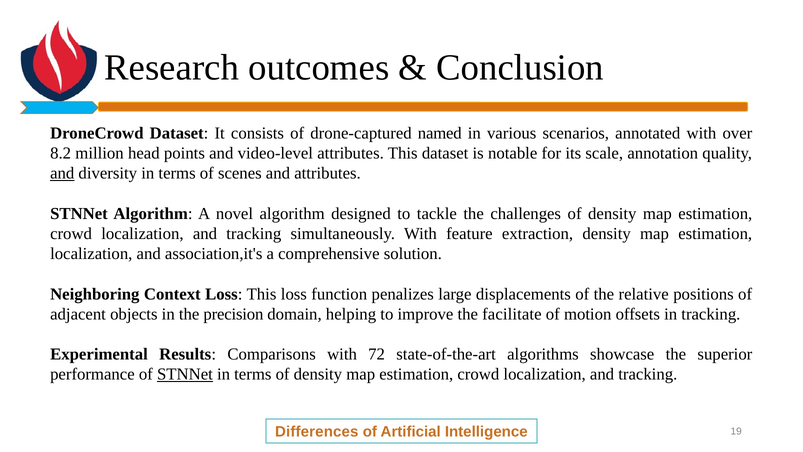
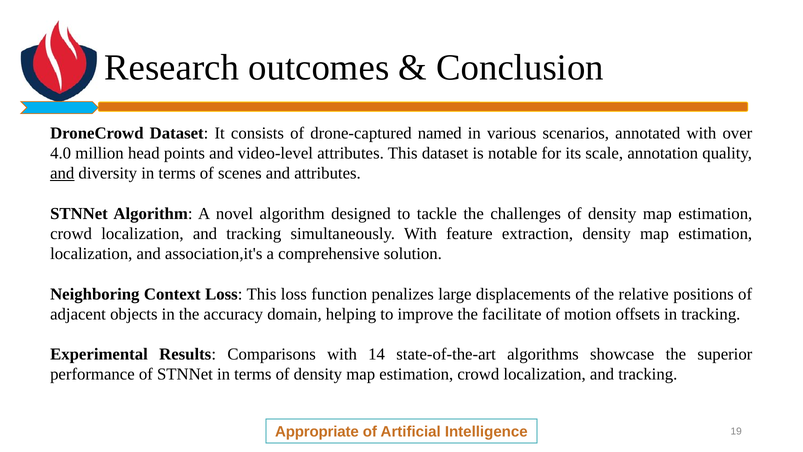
8.2: 8.2 -> 4.0 (61, 153)
precision: precision -> accuracy (233, 314)
72: 72 -> 14 (377, 354)
STNNet underline: present -> none (185, 374)
Differences: Differences -> Appropriate (317, 432)
